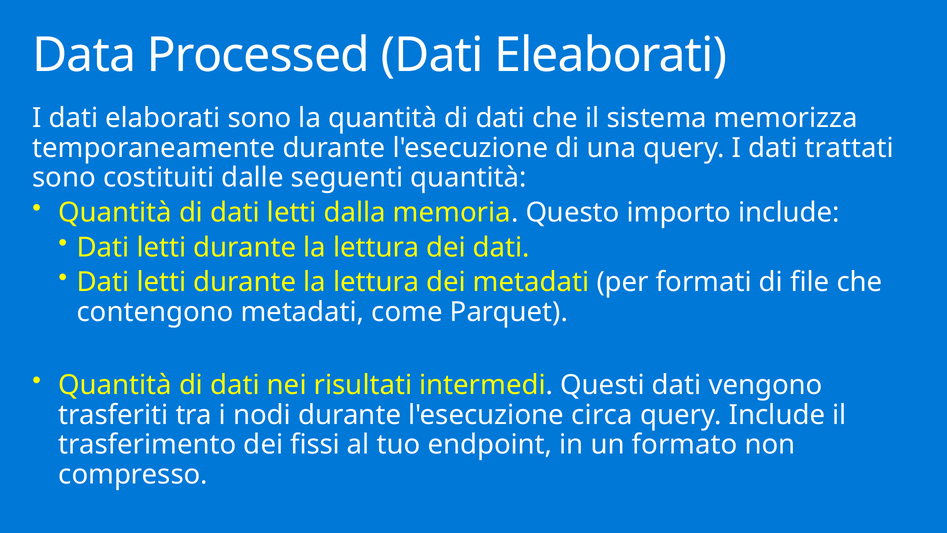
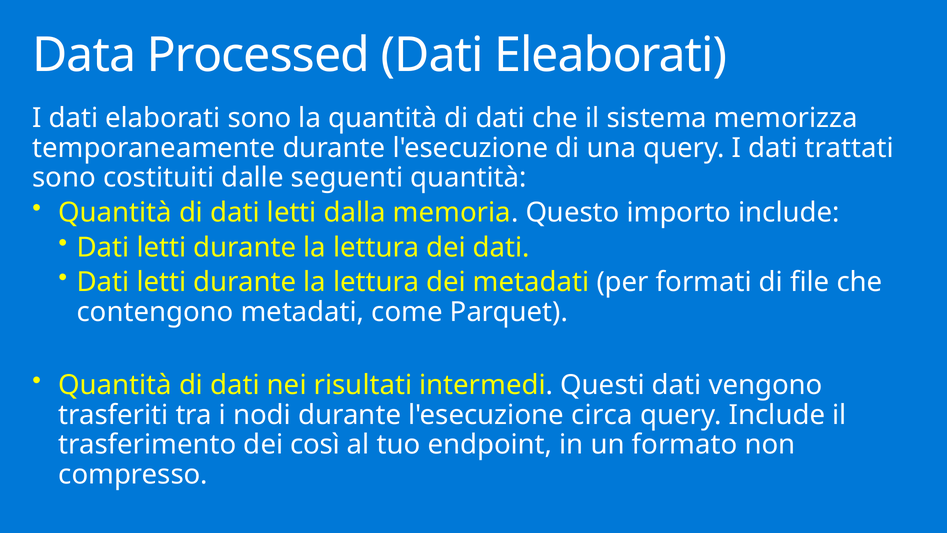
fissi: fissi -> così (315, 445)
